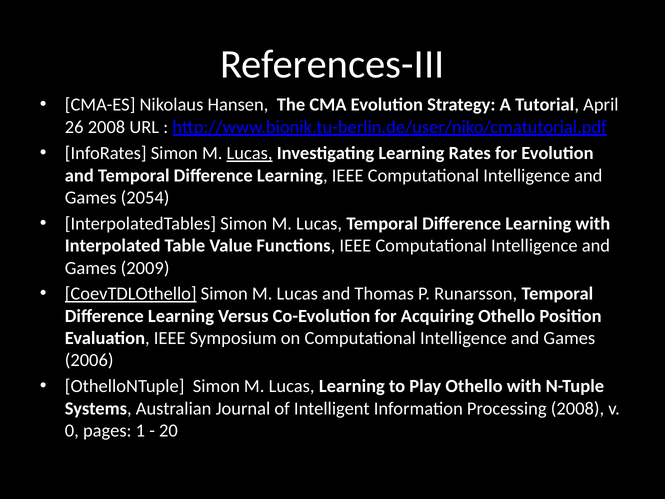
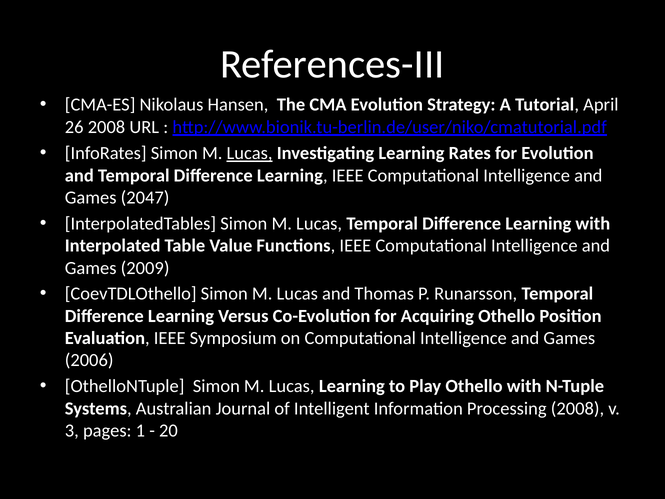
2054: 2054 -> 2047 (145, 198)
CoevTDLOthello underline: present -> none (131, 294)
0: 0 -> 3 (72, 430)
